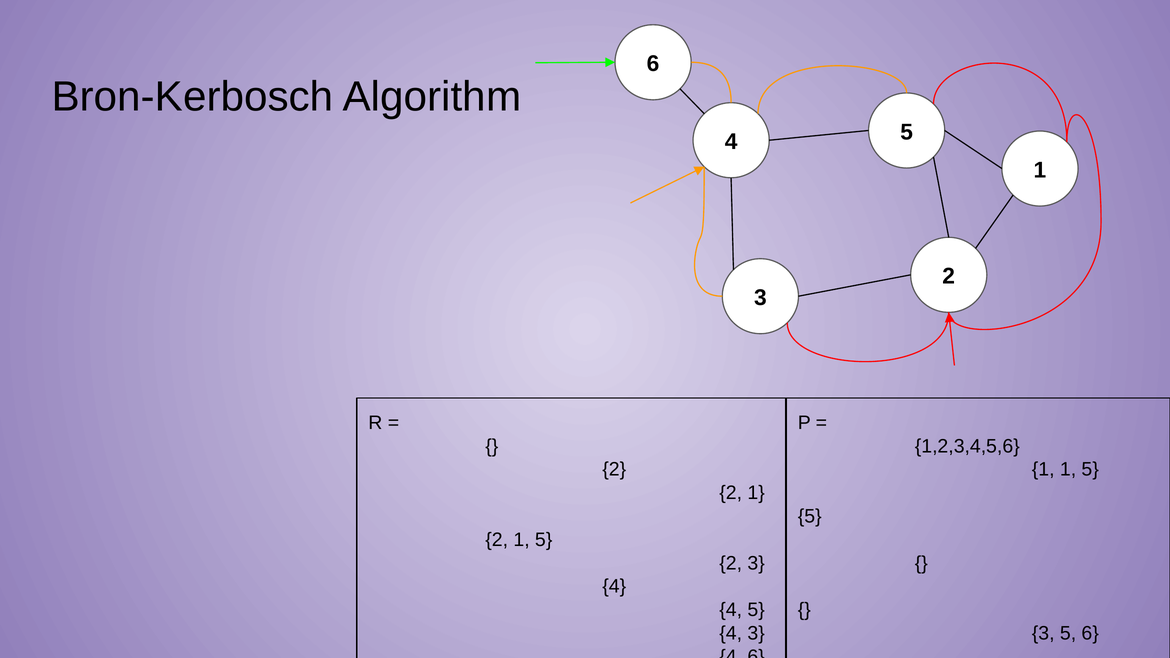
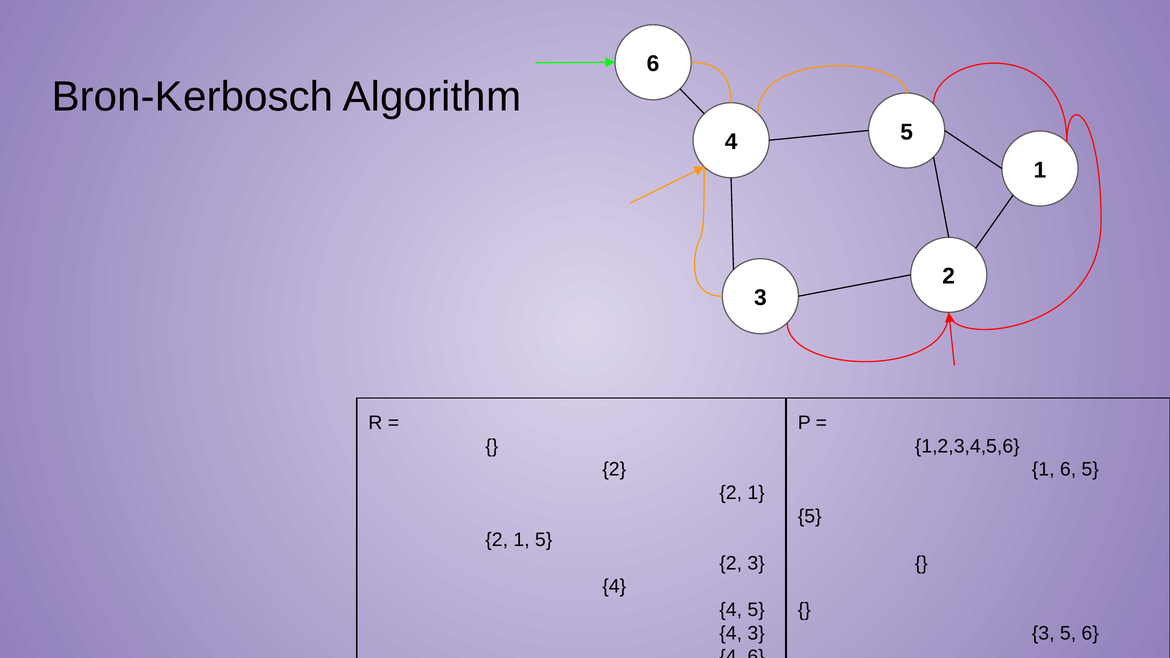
1 1: 1 -> 6 (1068, 470)
